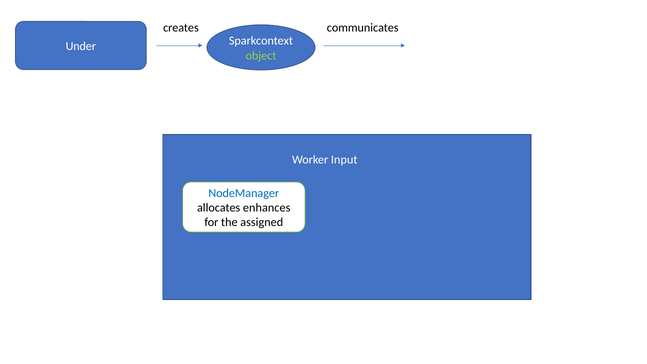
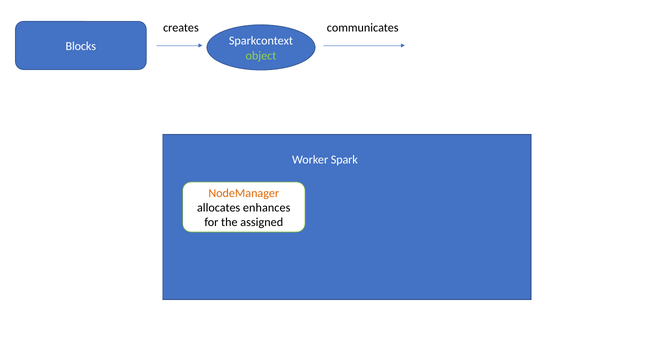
Under: Under -> Blocks (81, 46)
Input: Input -> Spark (344, 160)
NodeManager colour: blue -> orange (244, 193)
